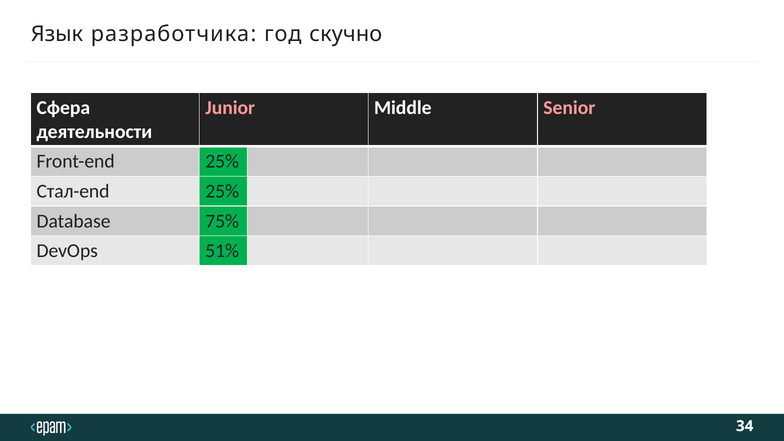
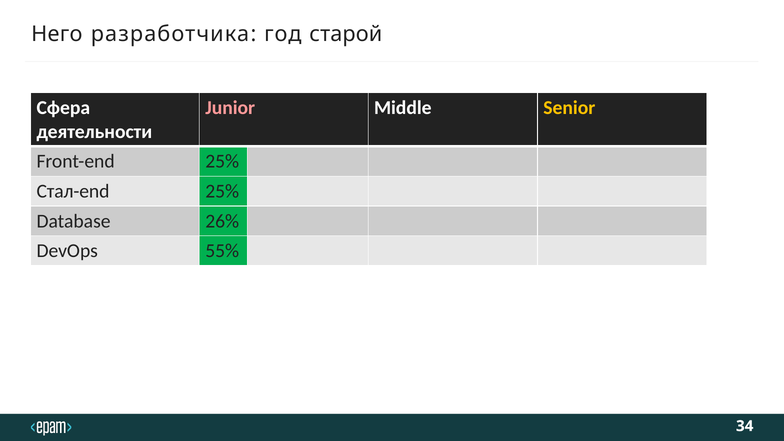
Язык: Язык -> Него (57, 34)
скучно: скучно -> старой (346, 34)
Senior colour: pink -> yellow (569, 108)
75%: 75% -> 26% (222, 221)
51%: 51% -> 55% (222, 251)
